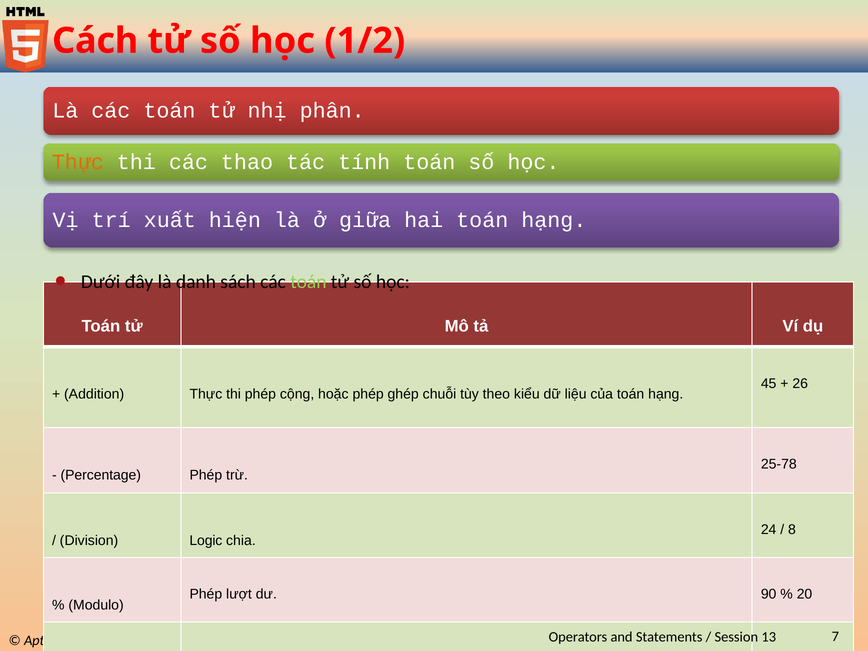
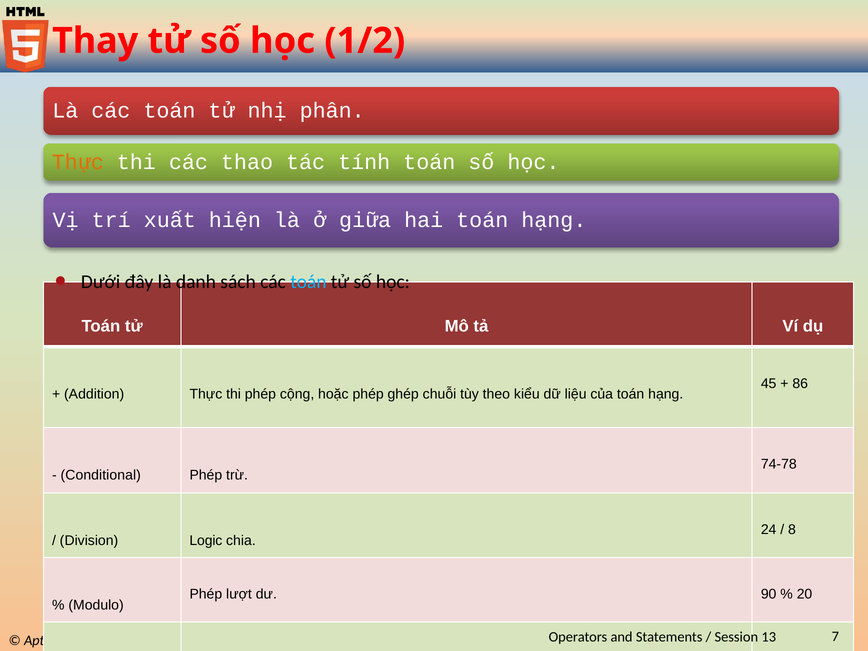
Cách: Cách -> Thay (95, 41)
toán colour: light green -> light blue (308, 282)
26: 26 -> 86 (800, 384)
25-78: 25-78 -> 74-78 (779, 464)
Percentage: Percentage -> Conditional (101, 475)
